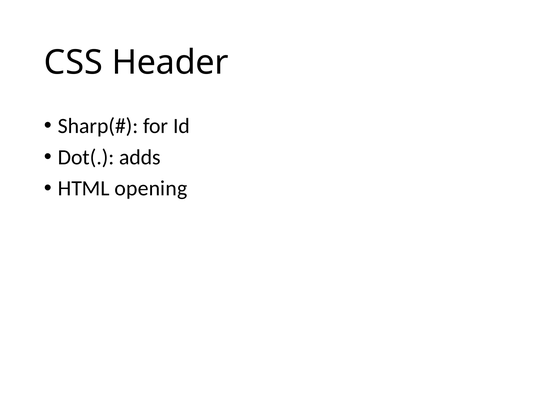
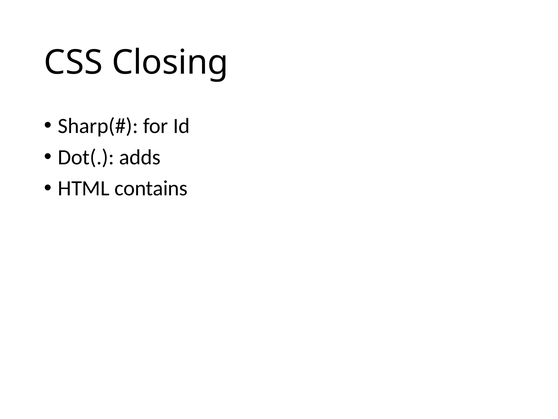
Header: Header -> Closing (170, 62)
opening: opening -> contains (151, 188)
